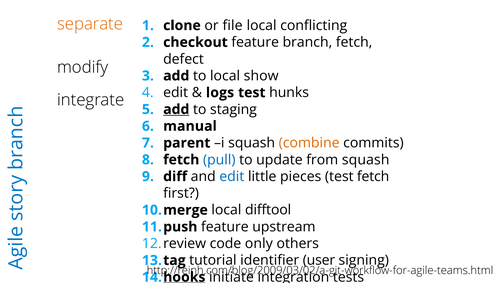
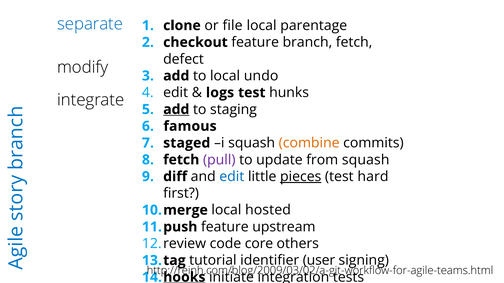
separate colour: orange -> blue (90, 24)
conflicting: conflicting -> parentage (314, 26)
show: show -> undo (261, 76)
manual: manual -> famous (190, 126)
parent: parent -> staged (187, 143)
pull colour: blue -> purple (219, 160)
pieces underline: none -> present (301, 177)
test fetch: fetch -> hard (373, 177)
difftool: difftool -> hosted (268, 210)
only: only -> core (259, 244)
